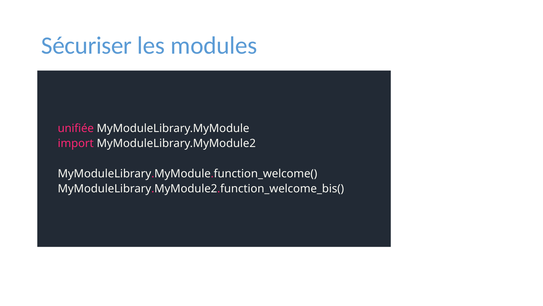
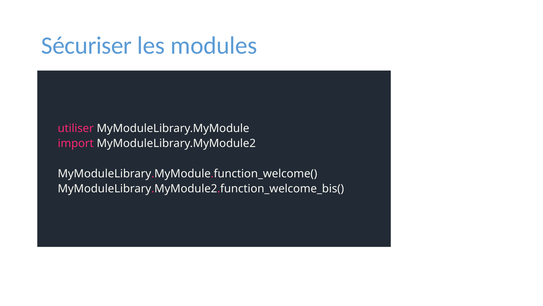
unifiée: unifiée -> utiliser (76, 128)
